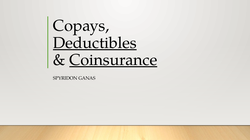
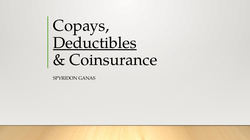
Coinsurance underline: present -> none (113, 60)
